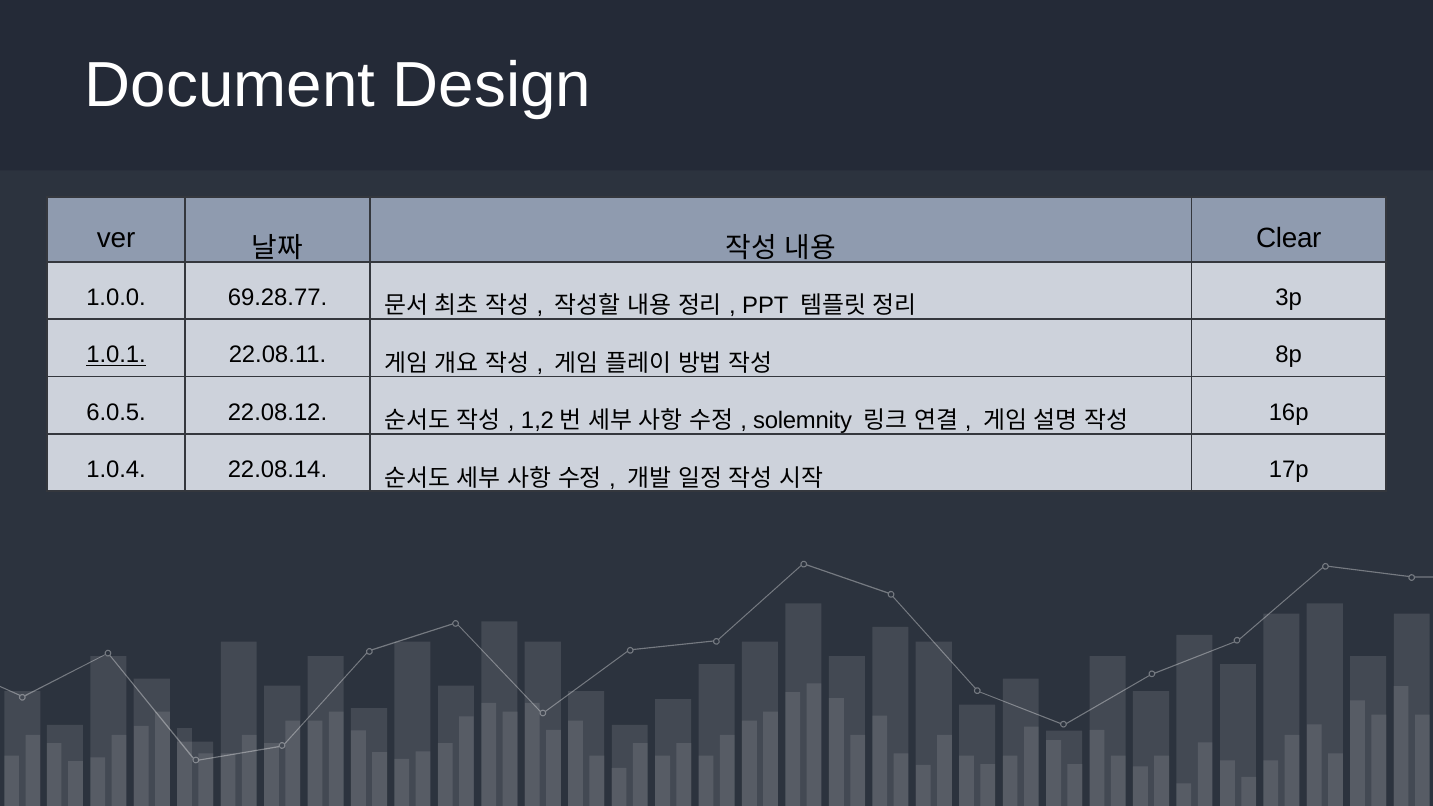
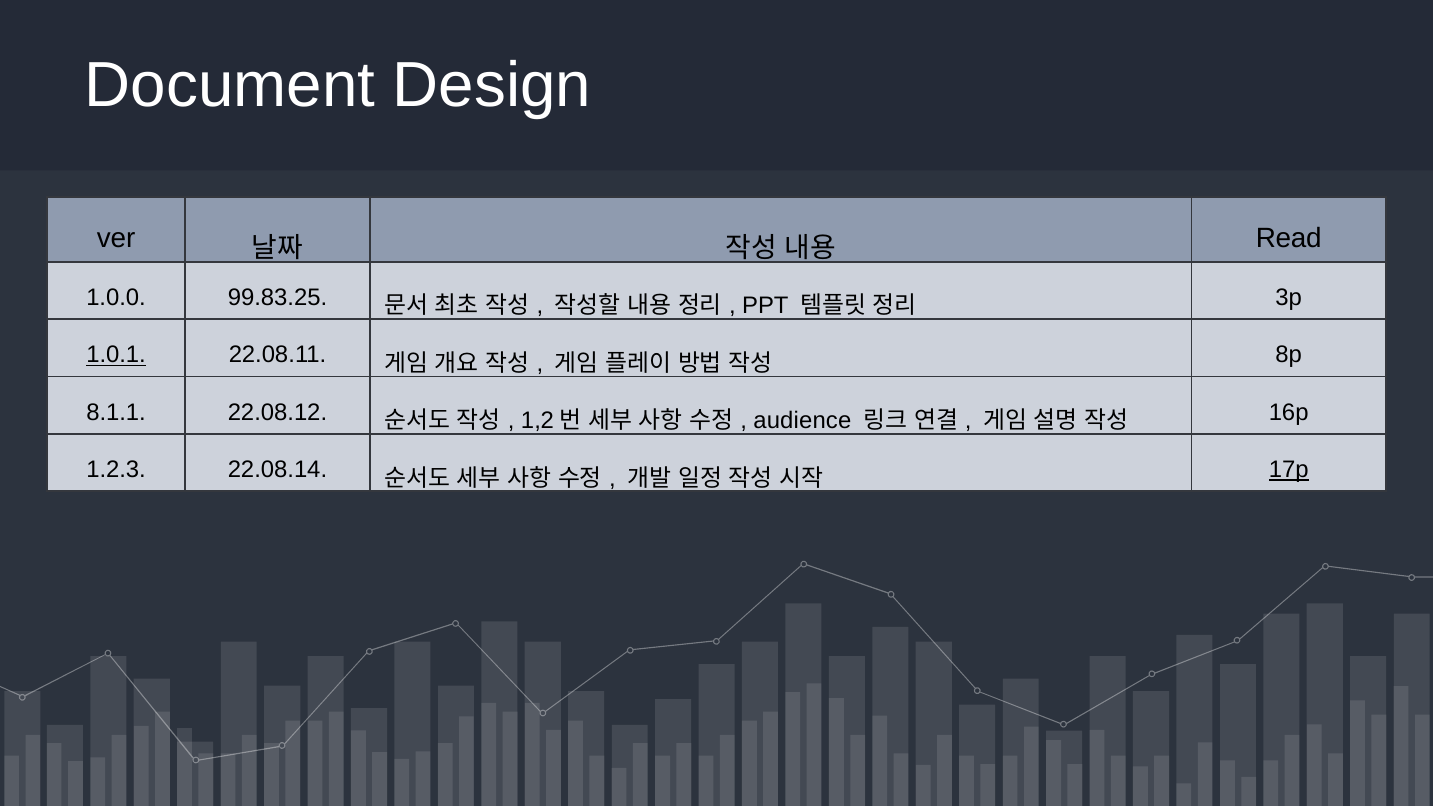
Clear: Clear -> Read (1289, 238)
69.28.77: 69.28.77 -> 99.83.25 (277, 298)
6.0.5: 6.0.5 -> 8.1.1 (116, 412)
solemnity: solemnity -> audience (802, 421)
1.0.4: 1.0.4 -> 1.2.3 (116, 470)
17p underline: none -> present (1289, 470)
